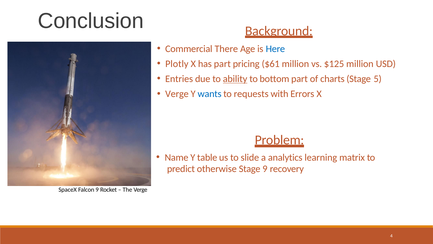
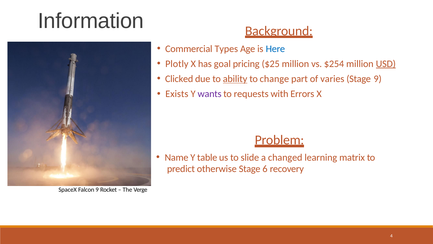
Conclusion: Conclusion -> Information (91, 21)
There: There -> Types (226, 49)
has part: part -> goal (222, 64)
$61: $61 -> $25 (271, 64)
$125: $125 -> $254 (334, 64)
USD underline: none -> present (386, 64)
Entries: Entries -> Clicked (179, 79)
bottom: bottom -> change (274, 79)
charts: charts -> varies (332, 79)
Stage 5: 5 -> 9 (378, 79)
Verge: Verge -> Exists (177, 94)
wants colour: blue -> purple (210, 94)
analytics: analytics -> changed (285, 157)
Stage 9: 9 -> 6 (265, 168)
